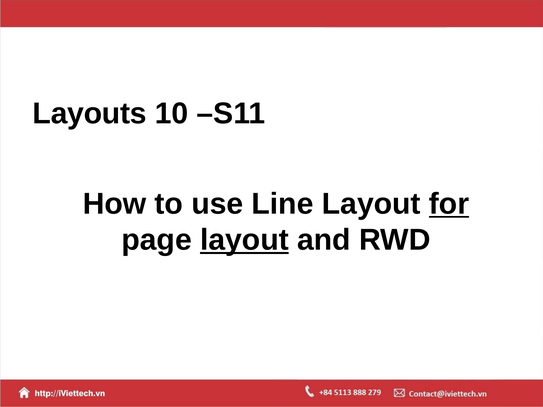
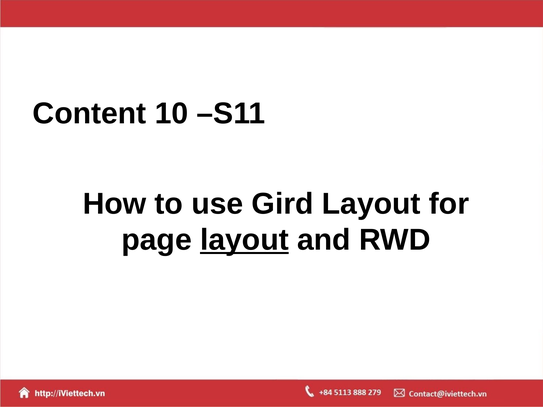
Layouts: Layouts -> Content (89, 114)
Line: Line -> Gird (283, 204)
for underline: present -> none (449, 204)
